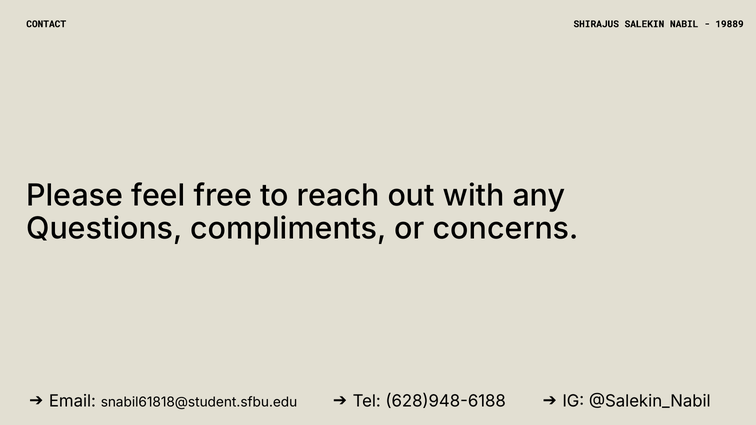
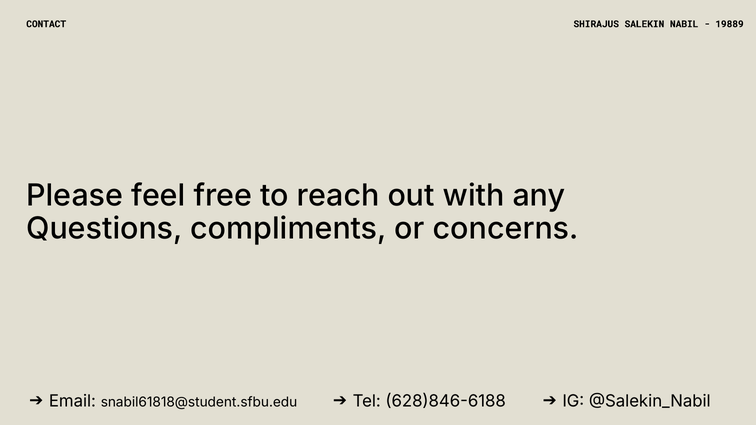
628)948-6188: 628)948-6188 -> 628)846-6188 (446, 401)
